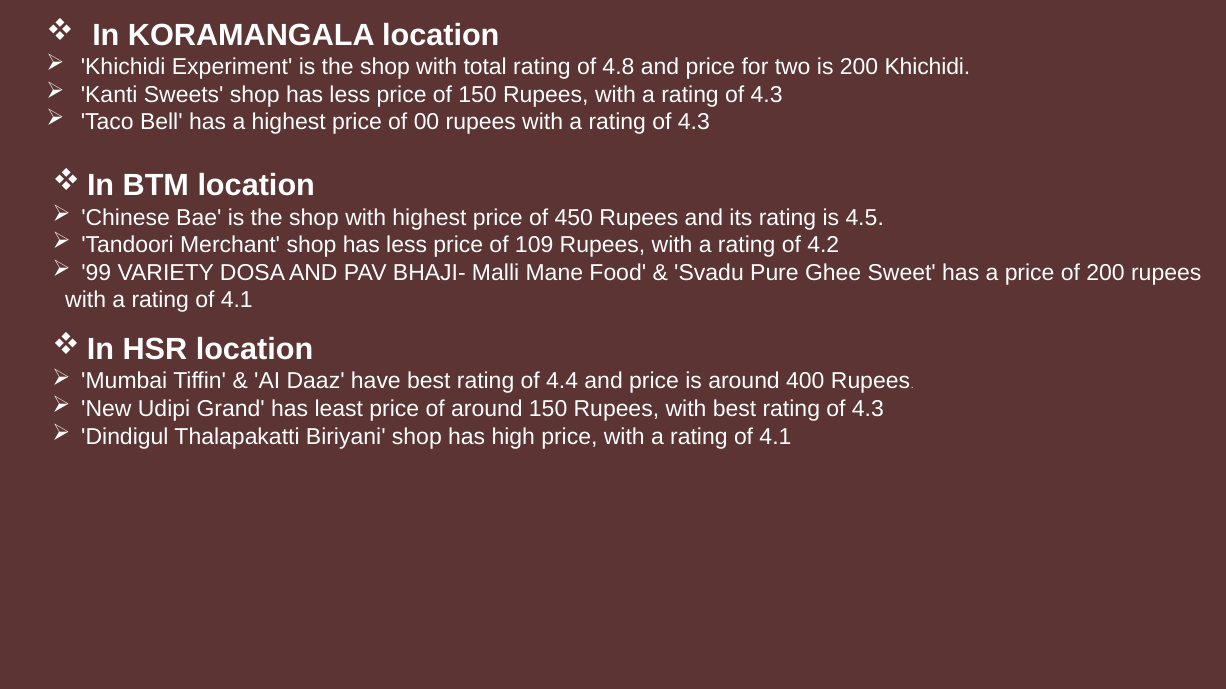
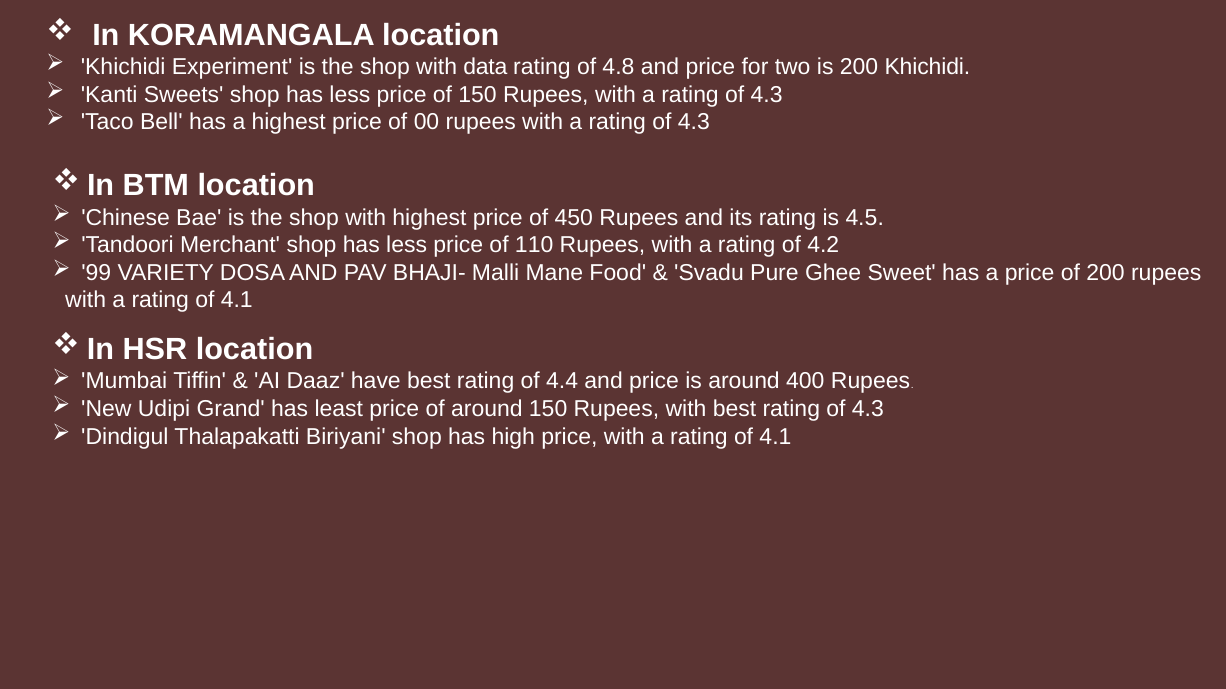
total: total -> data (485, 67)
109: 109 -> 110 (534, 245)
